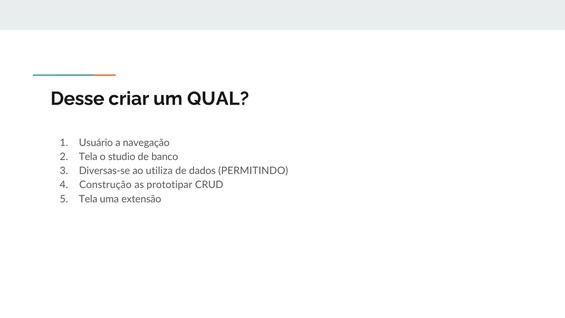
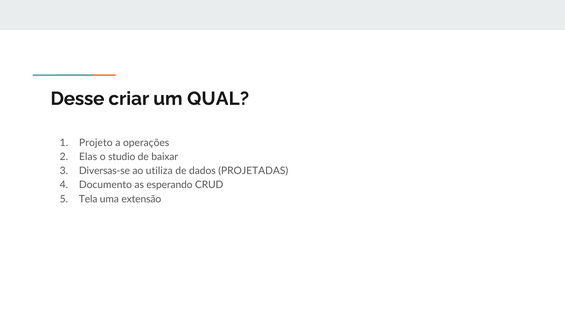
Usuário: Usuário -> Projeto (96, 143)
navegação: navegação -> operações (146, 143)
Tela: Tela -> Elas (88, 157)
banco: banco -> baixar (165, 157)
PERMITINDO: PERMITINDO -> PROJETADAS (253, 171)
Construção: Construção -> Documento (105, 185)
prototipar: prototipar -> esperando (169, 185)
